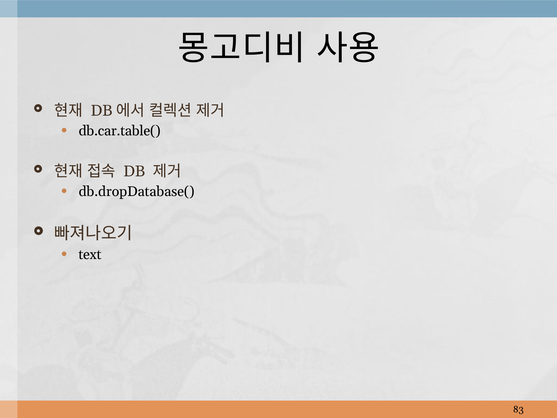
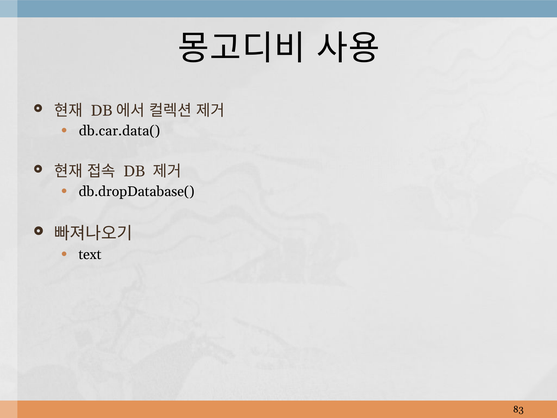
db.car.table(: db.car.table( -> db.car.data( (119, 131)
